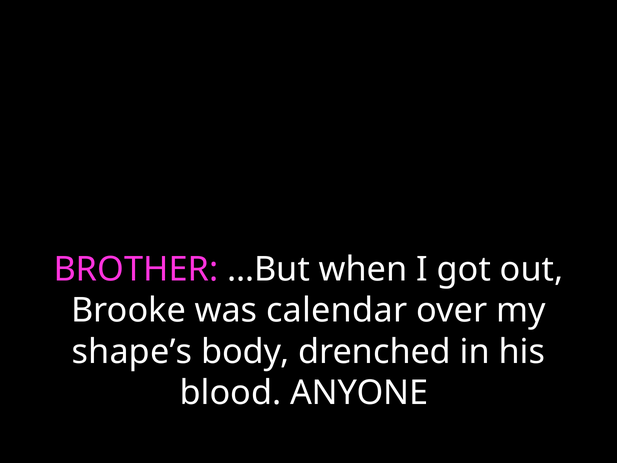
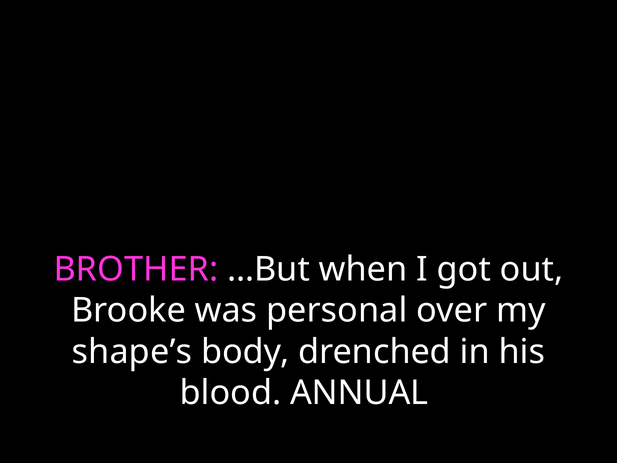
calendar: calendar -> personal (337, 310)
ANYONE: ANYONE -> ANNUAL (359, 393)
